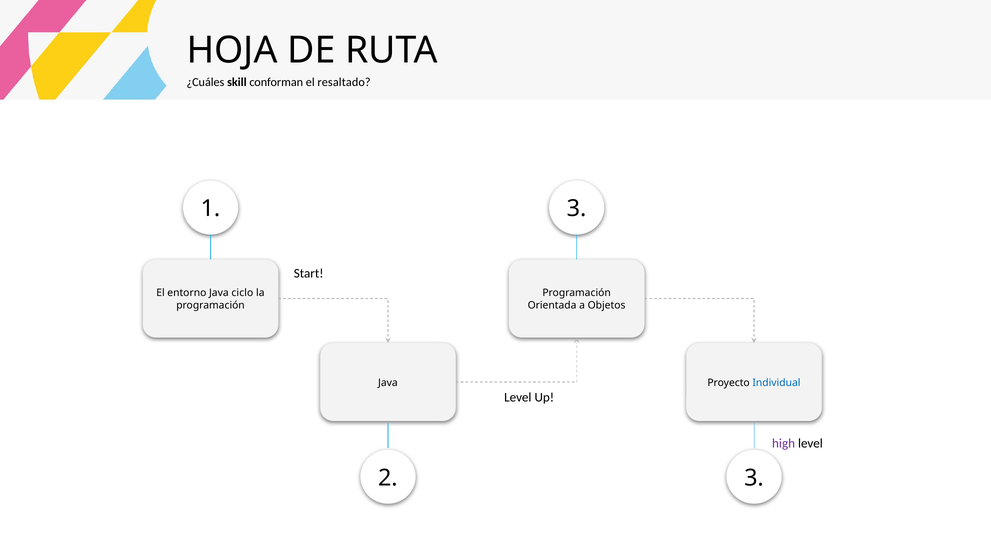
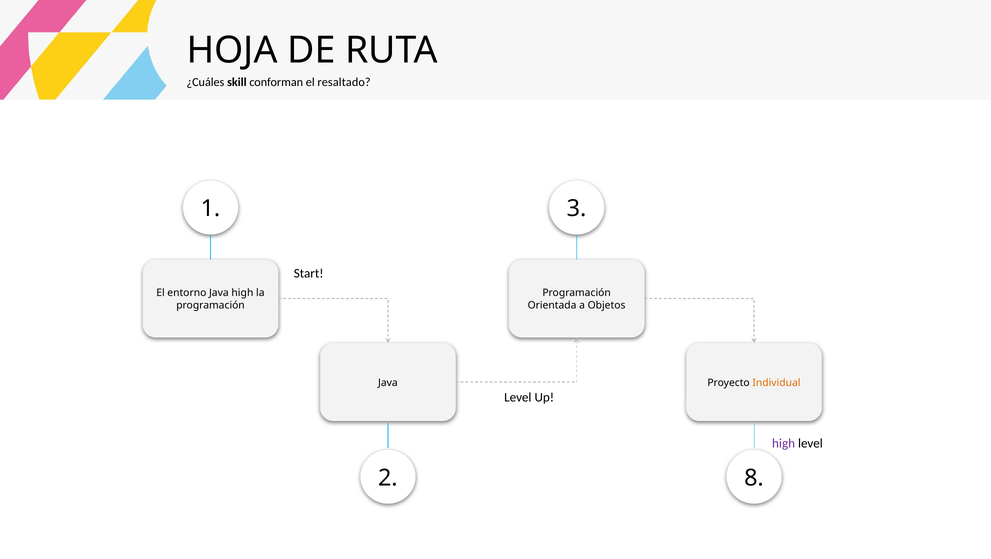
Java ciclo: ciclo -> high (242, 293)
Individual colour: blue -> orange (776, 383)
2 3: 3 -> 8 (754, 478)
